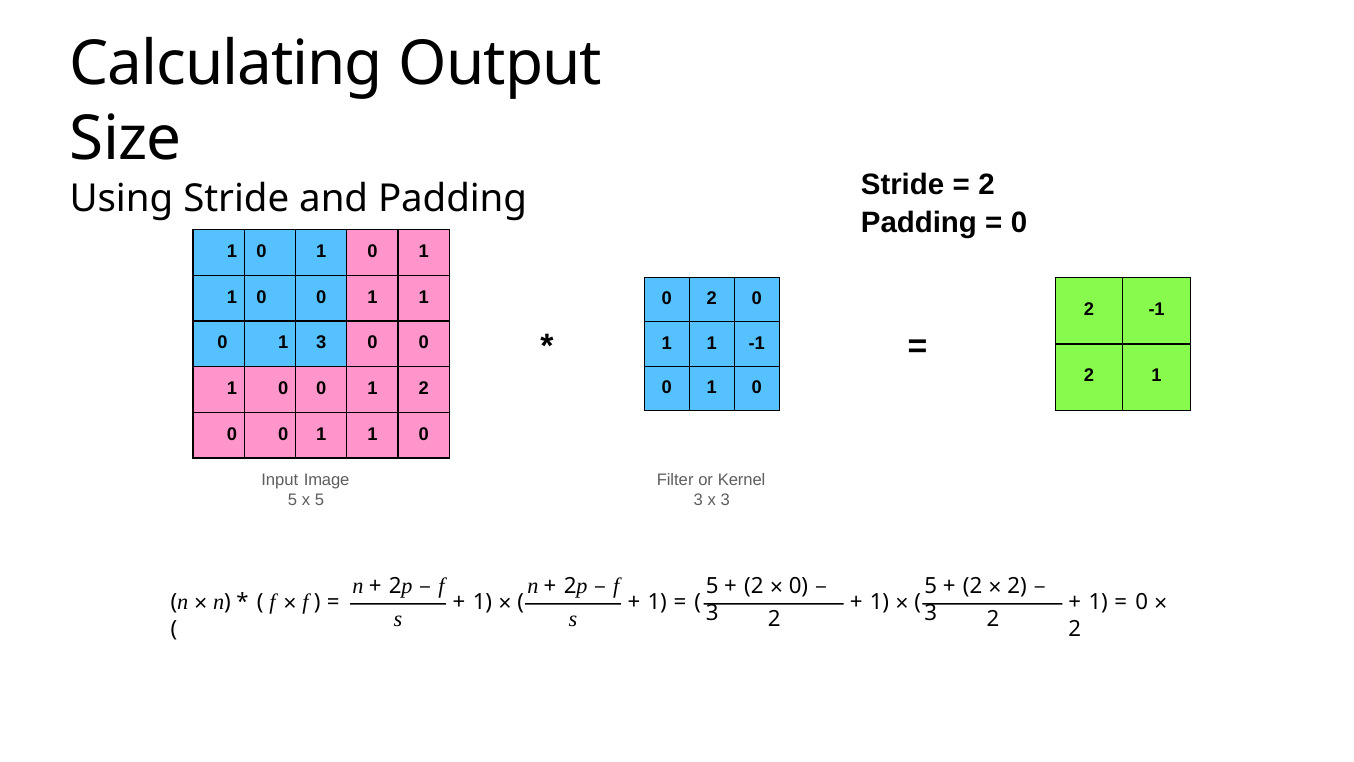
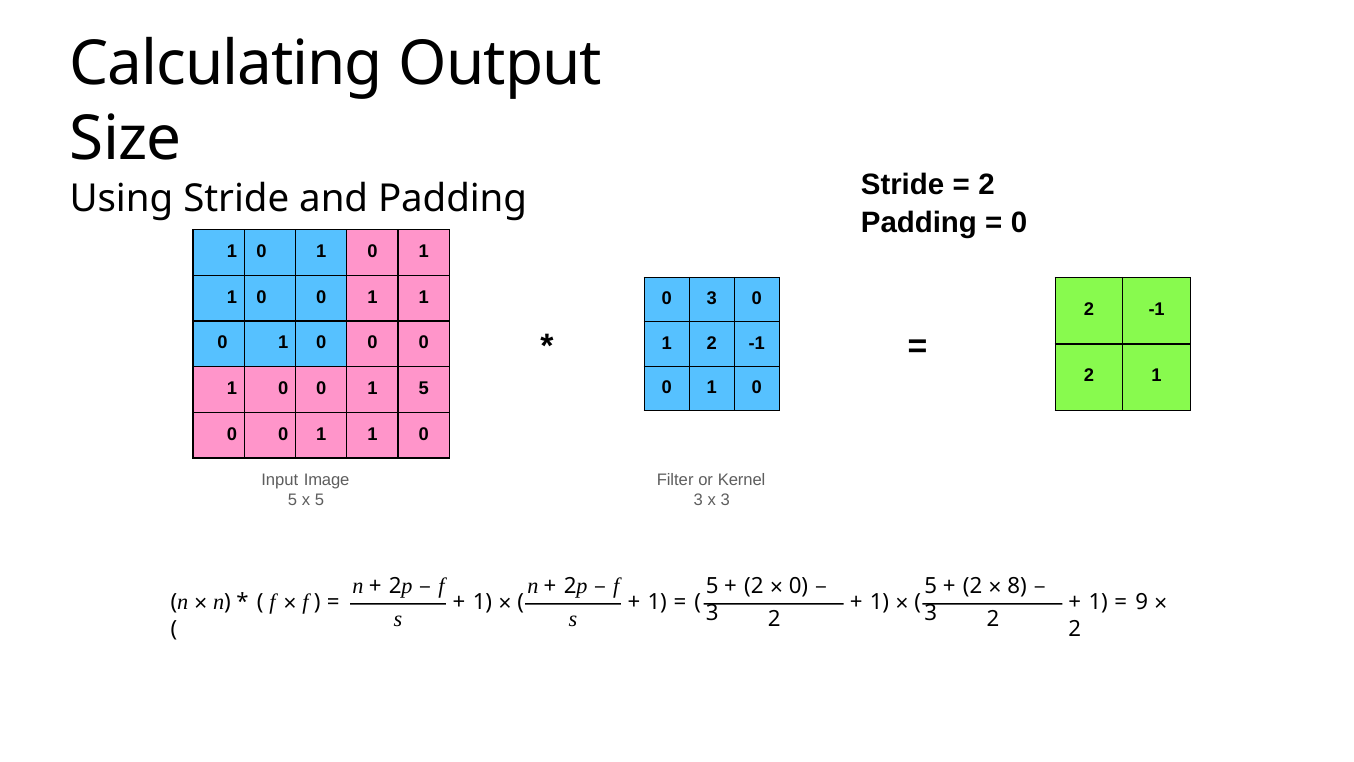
0 2: 2 -> 3 (712, 299)
3: 3 -> 0 (321, 343)
1: 1 -> 2 (712, 343)
1 2: 2 -> 5 (424, 388)
2: 2 -> 8 (1017, 586)
0: 0 -> 9 (1142, 602)
